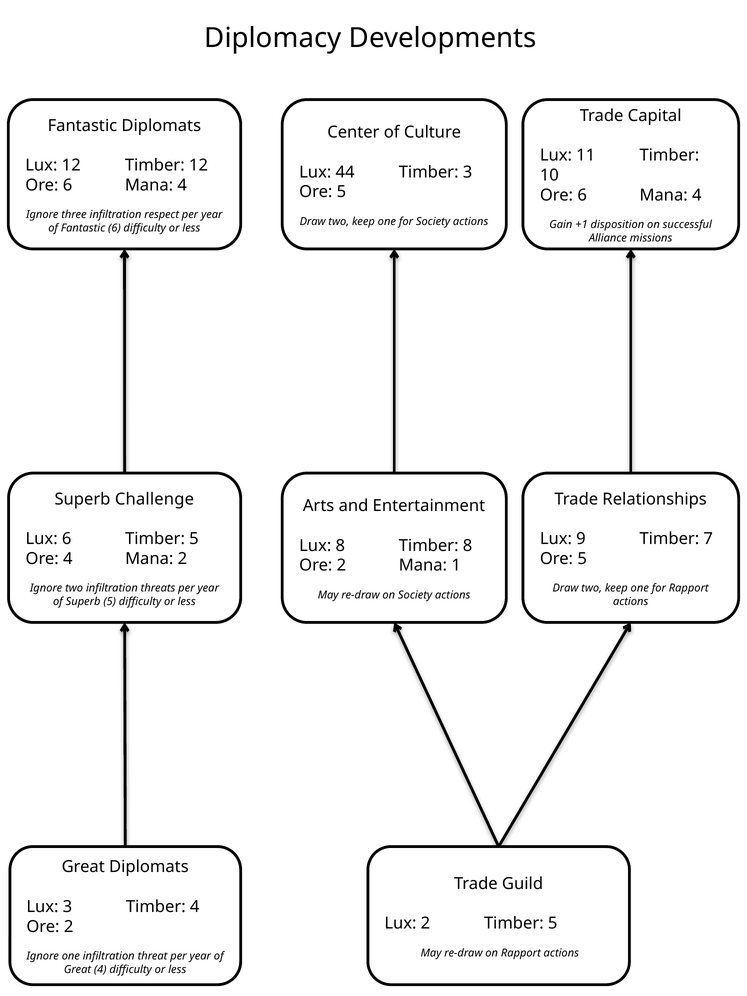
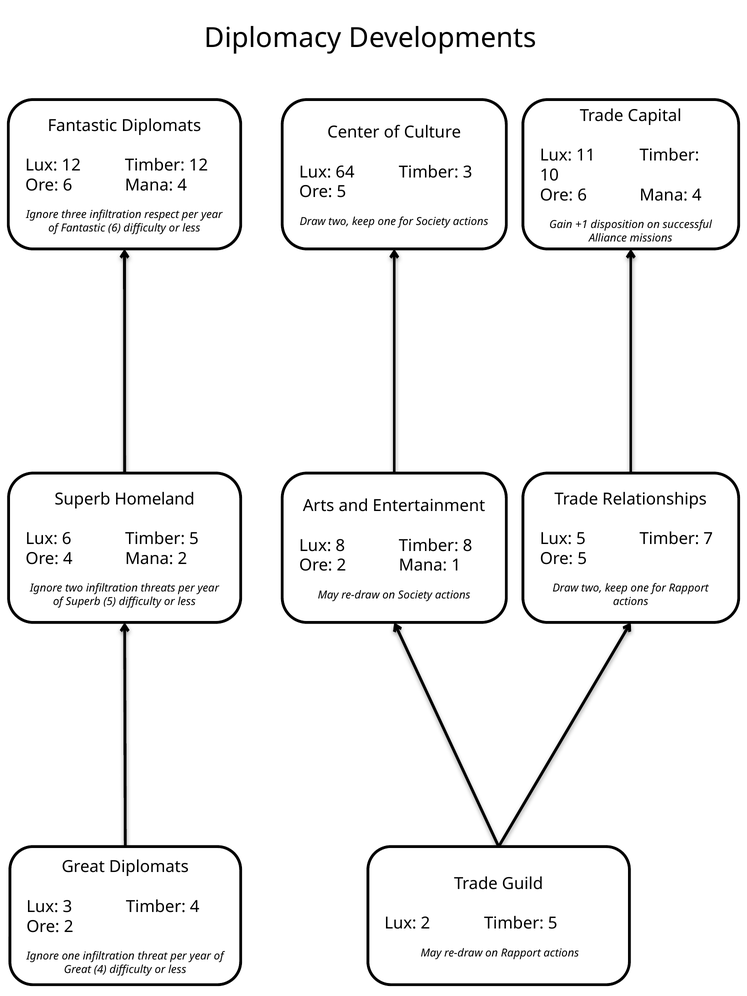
44: 44 -> 64 (345, 172)
Challenge: Challenge -> Homeland (155, 499)
Lux 9: 9 -> 5 (581, 539)
